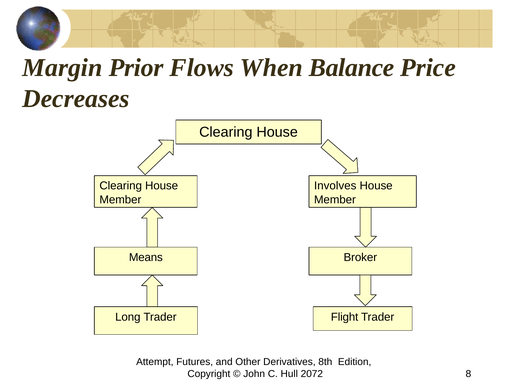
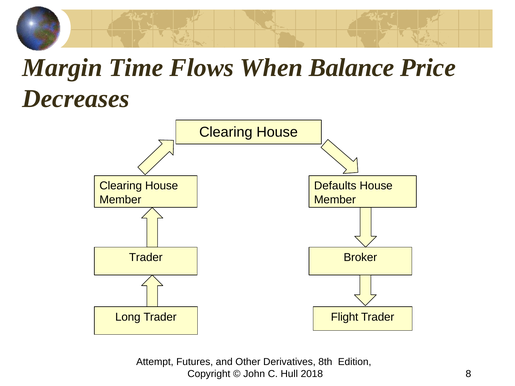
Prior: Prior -> Time (136, 68)
Involves: Involves -> Defaults (335, 186)
Means: Means -> Trader (146, 257)
2072: 2072 -> 2018 (312, 374)
